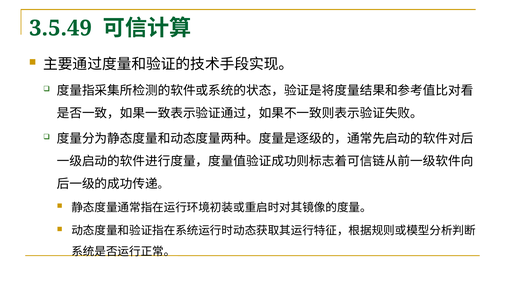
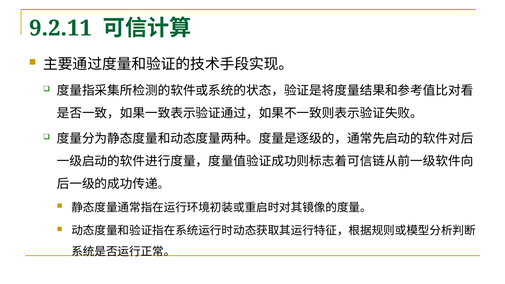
3.5.49: 3.5.49 -> 9.2.11 (60, 28)
